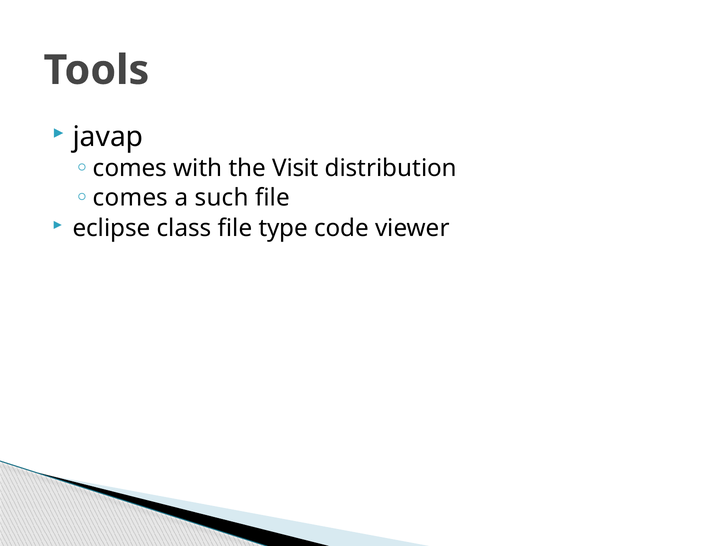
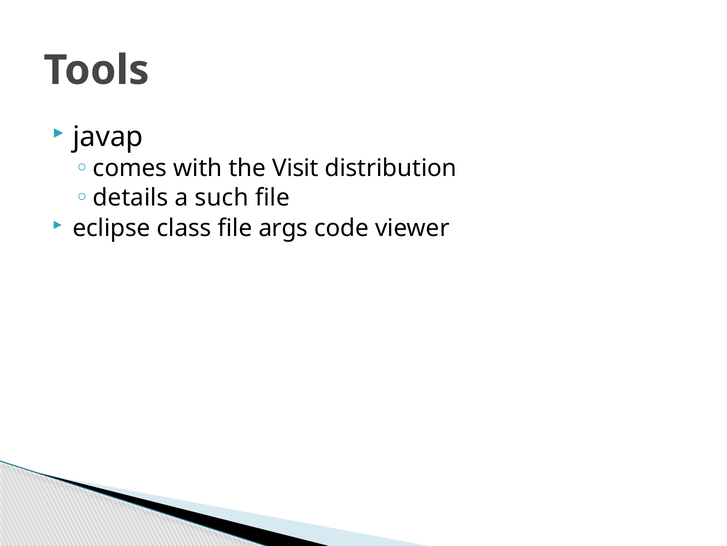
comes: comes -> details (131, 198)
type: type -> args (283, 228)
